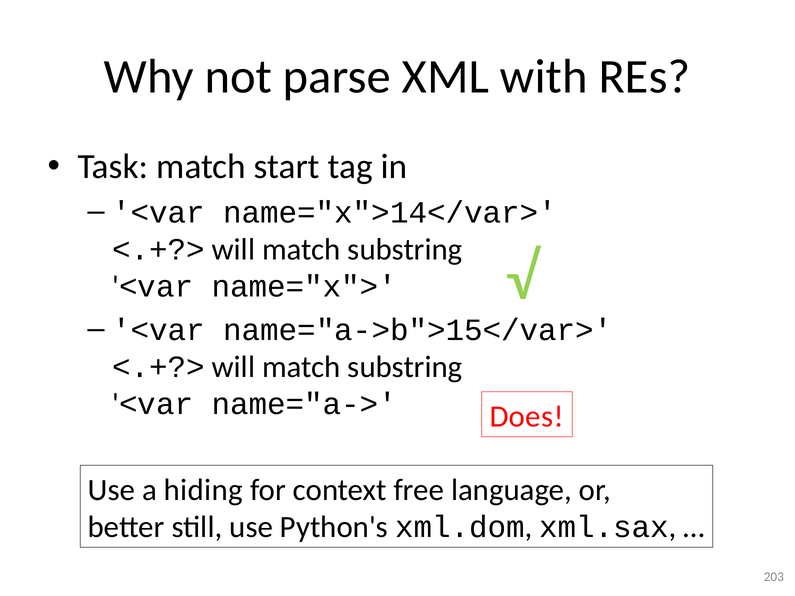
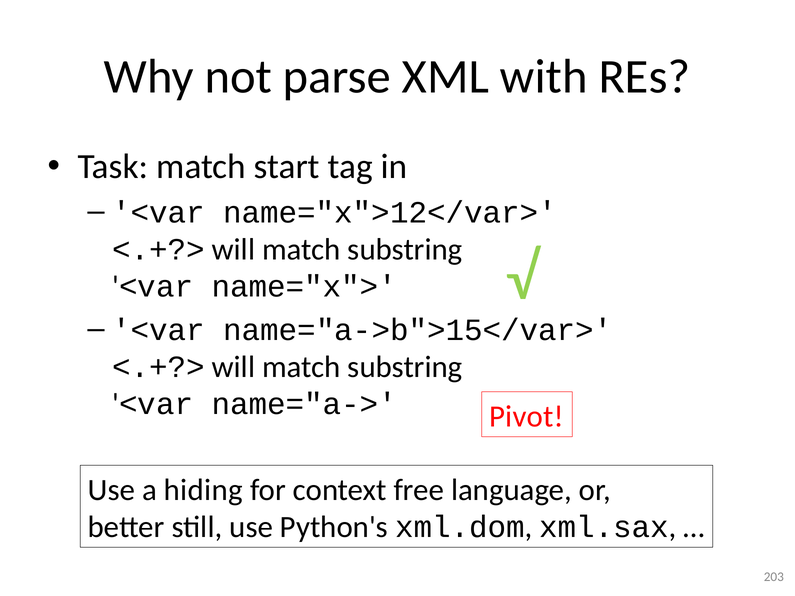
name="x">14</var>: name="x">14</var> -> name="x">12</var> (390, 212)
Does: Does -> Pivot (527, 417)
